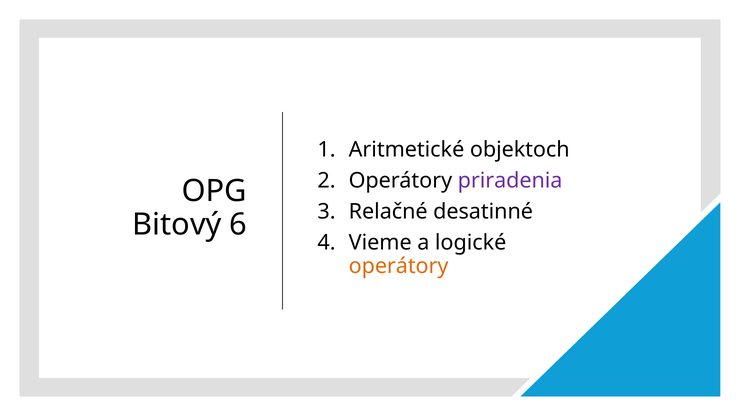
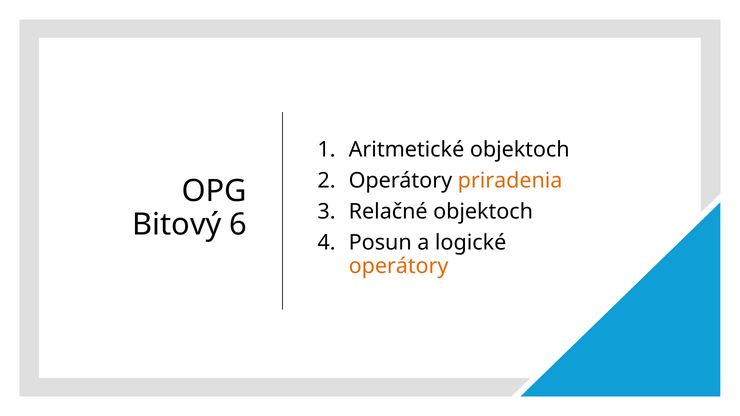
priradenia colour: purple -> orange (510, 181)
Relačné desatinné: desatinné -> objektoch (483, 212)
Vieme: Vieme -> Posun (380, 243)
